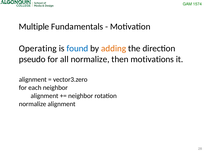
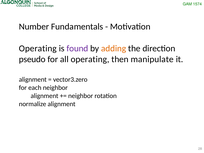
Multiple: Multiple -> Number (34, 27)
found colour: blue -> purple (77, 48)
all normalize: normalize -> operating (90, 59)
motivations: motivations -> manipulate (152, 59)
